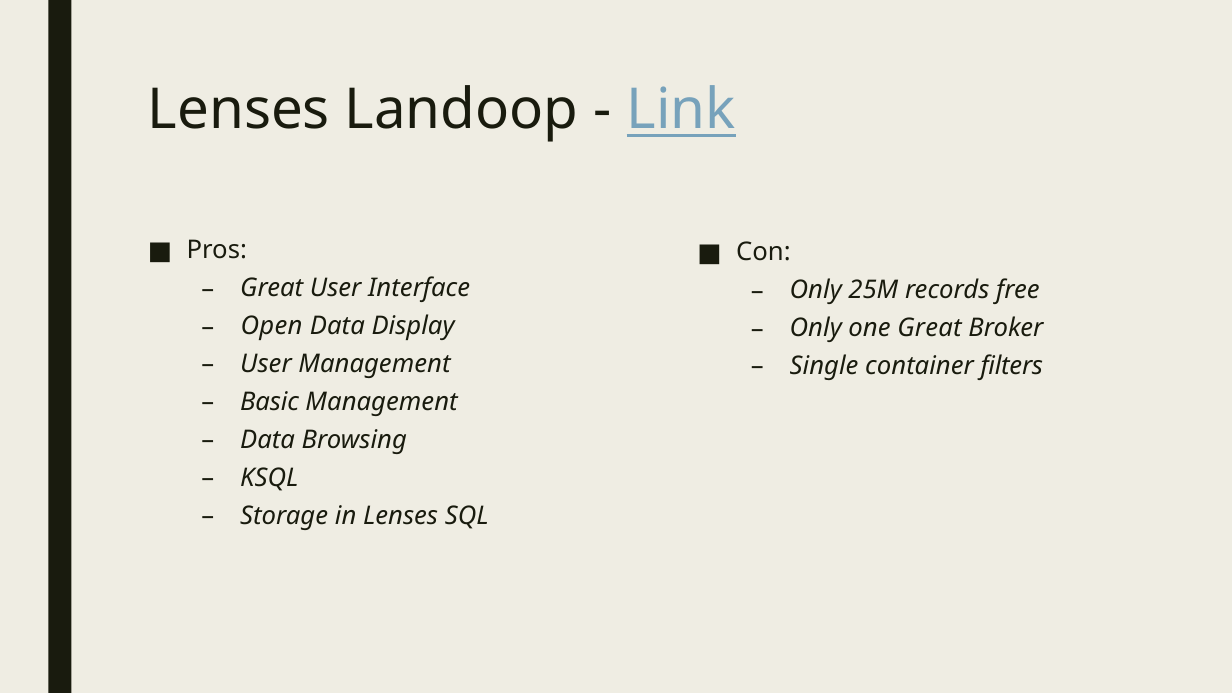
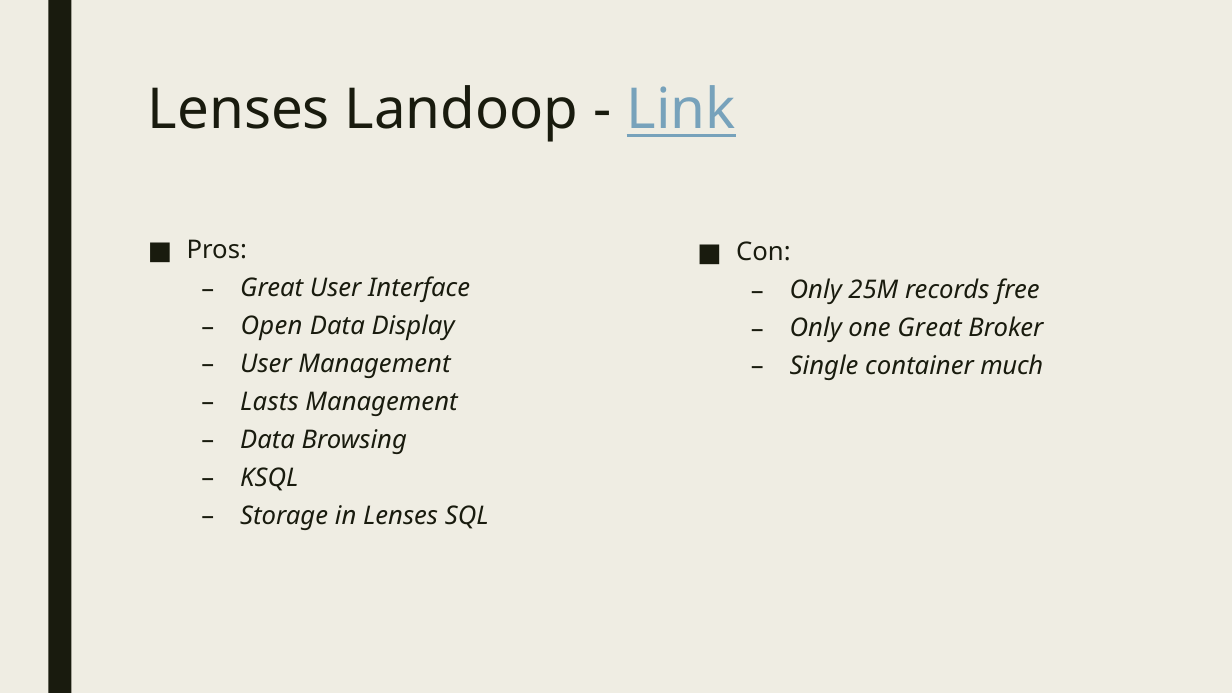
filters: filters -> much (1012, 366)
Basic: Basic -> Lasts (269, 402)
